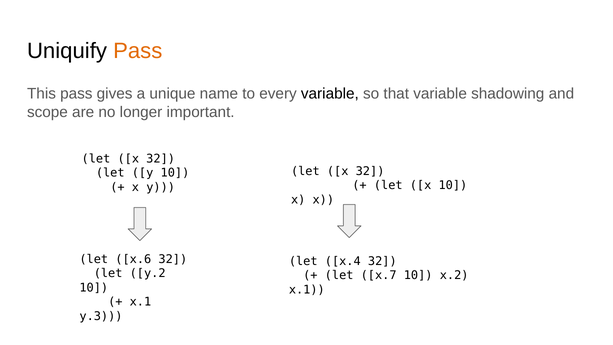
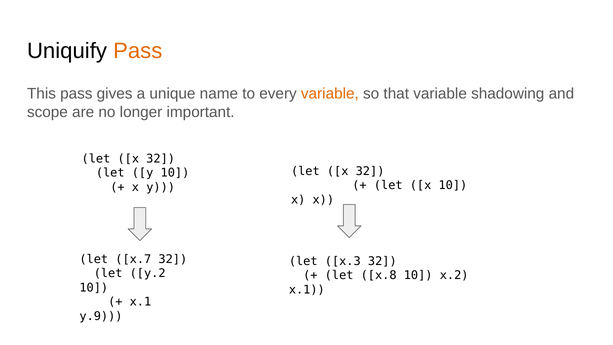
variable colour: black -> orange (330, 94)
x.6: x.6 -> x.7 (133, 259)
x.4: x.4 -> x.3 (343, 261)
x.7: x.7 -> x.8 (379, 275)
y.3: y.3 -> y.9 (101, 316)
